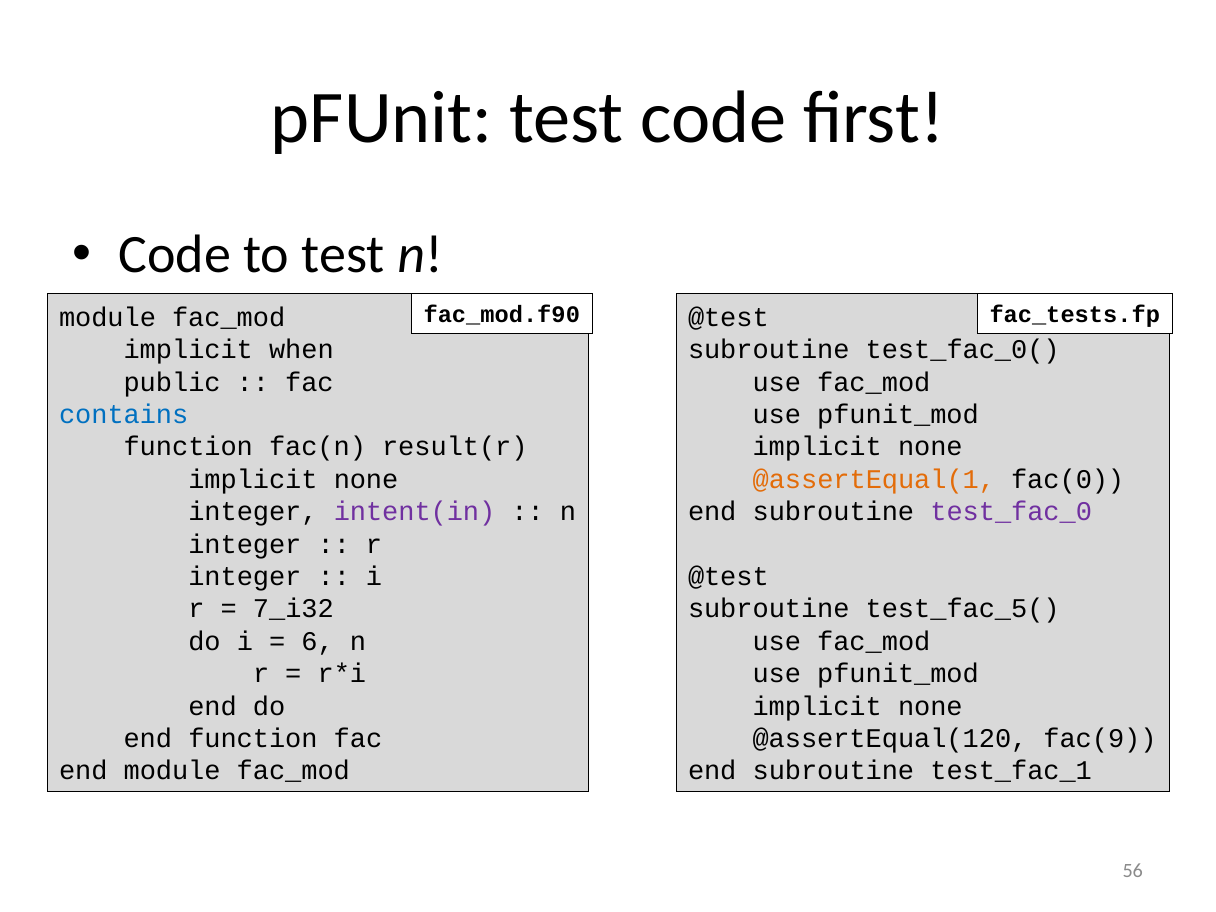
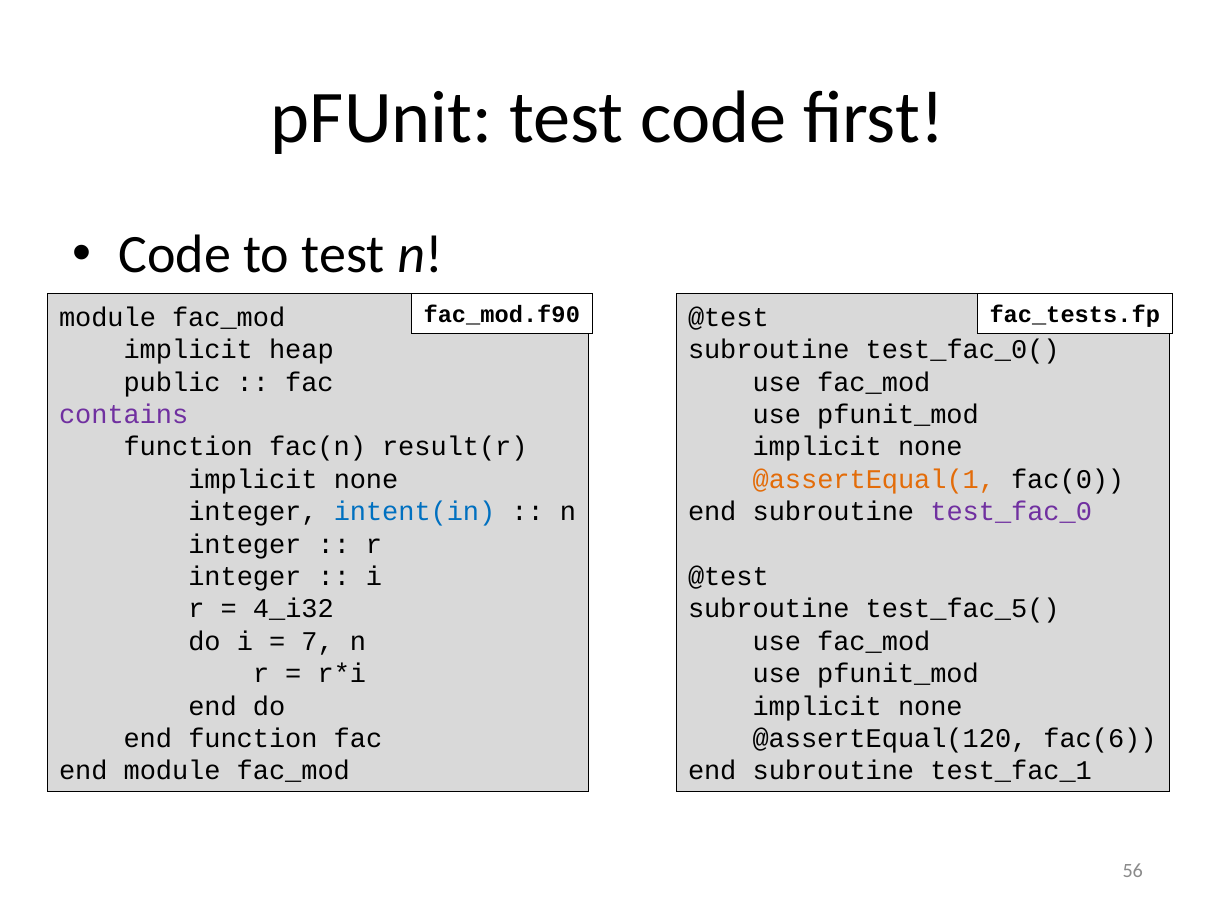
when: when -> heap (301, 350)
contains colour: blue -> purple (124, 415)
intent(in colour: purple -> blue (415, 512)
7_i32: 7_i32 -> 4_i32 (293, 609)
6: 6 -> 7 (318, 641)
fac(9: fac(9 -> fac(6 (1100, 739)
